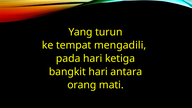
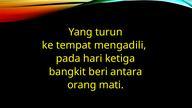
bangkit hari: hari -> beri (98, 72)
